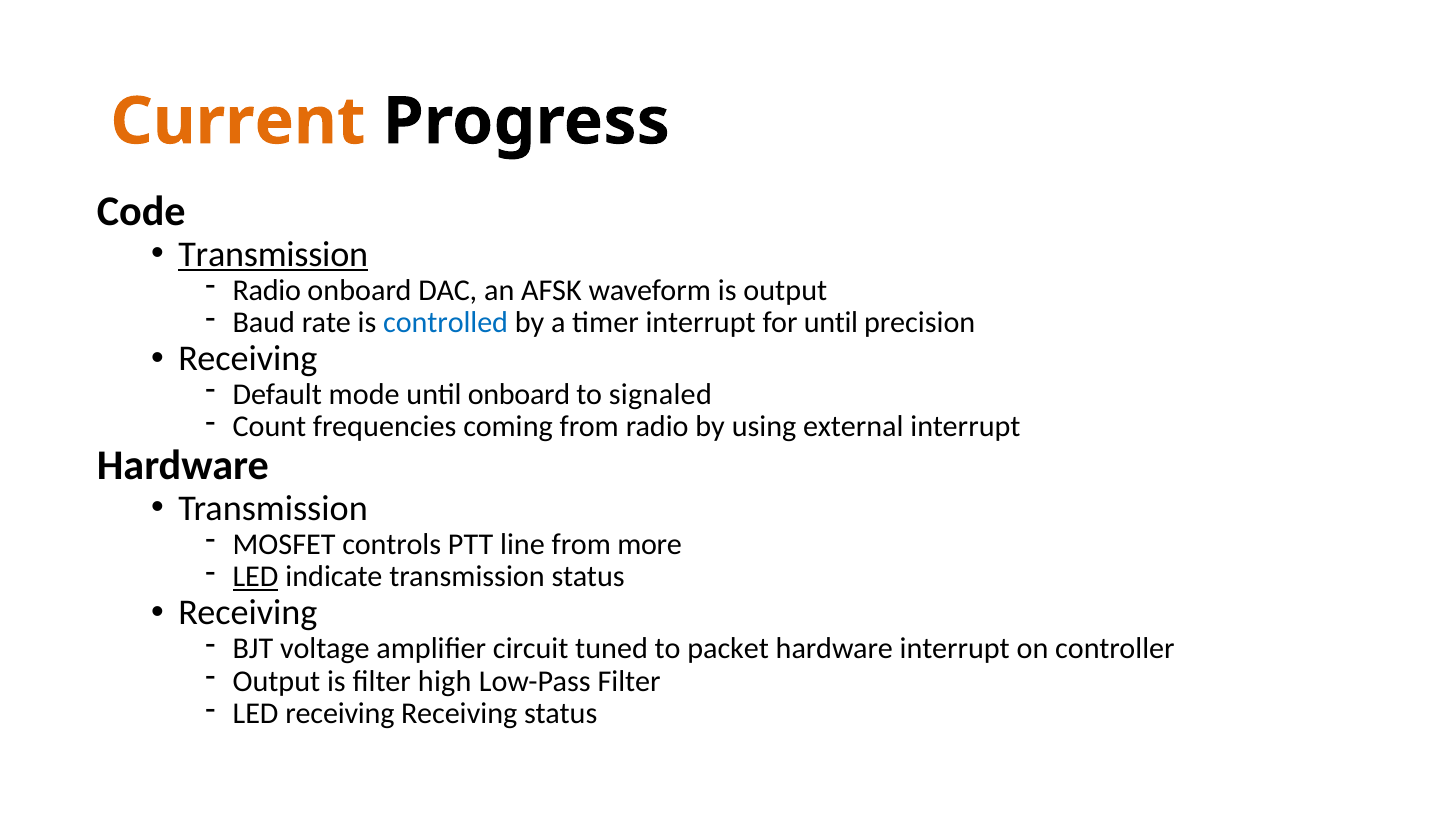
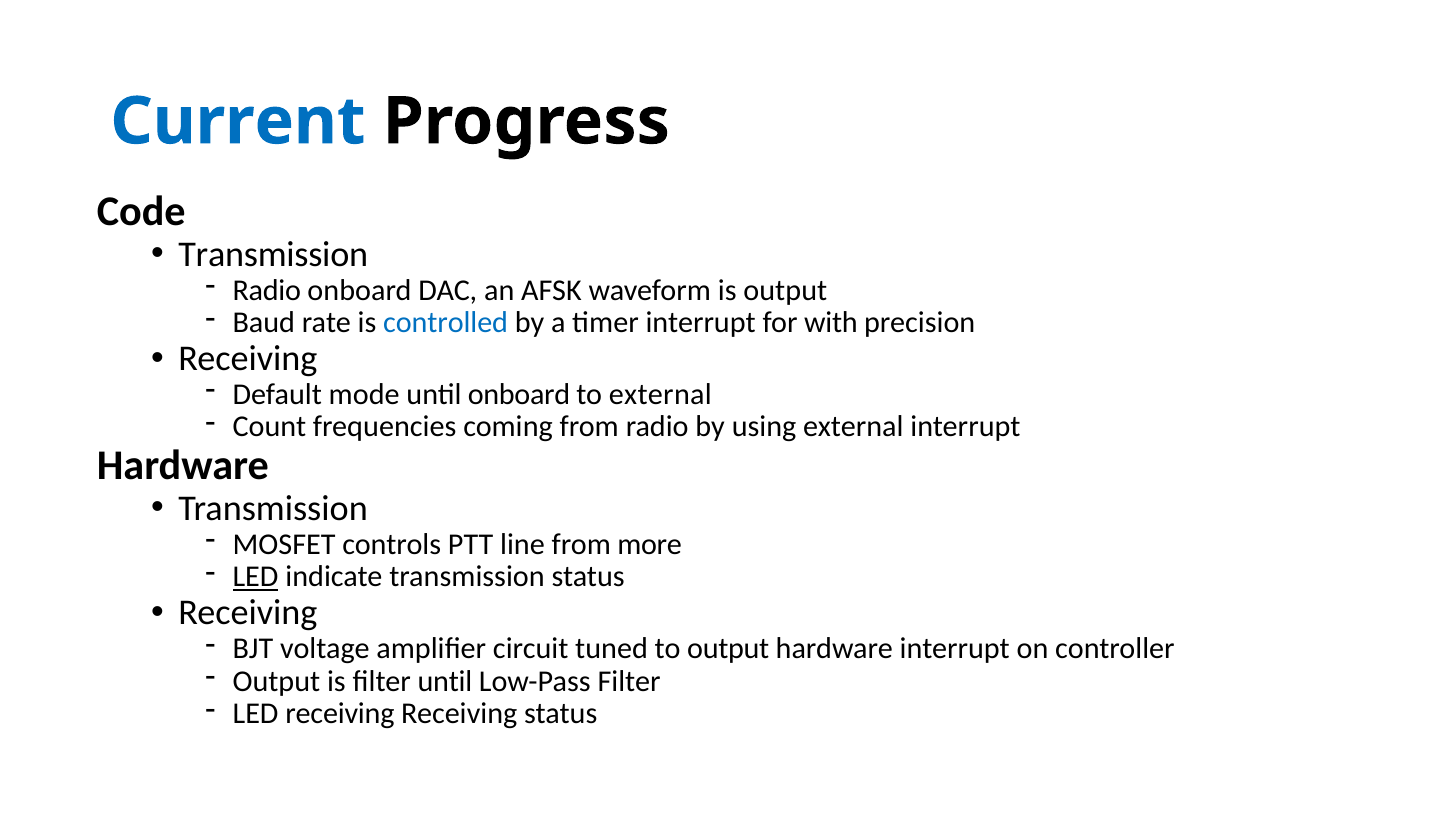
Current colour: orange -> blue (238, 122)
Transmission underline: present -> none (273, 254)
for until: until -> with (831, 323)
to signaled: signaled -> external (660, 394)
to packet: packet -> output (728, 648)
filter high: high -> until (445, 681)
